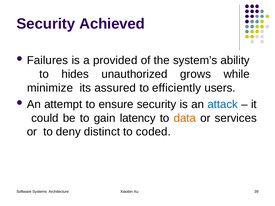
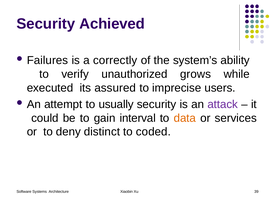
provided: provided -> correctly (115, 60)
hides: hides -> verify (75, 74)
minimize: minimize -> executed (50, 88)
efficiently: efficiently -> imprecise (177, 88)
ensure: ensure -> usually (116, 104)
attack colour: blue -> purple (223, 104)
latency: latency -> interval (138, 118)
